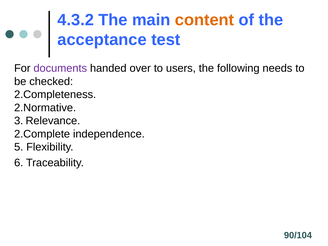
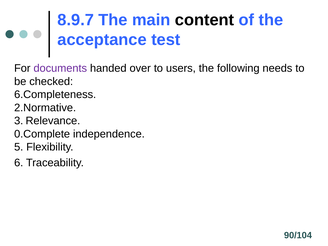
4.3.2: 4.3.2 -> 8.9.7 (76, 20)
content colour: orange -> black (204, 20)
2.Completeness: 2.Completeness -> 6.Completeness (55, 95)
2.Complete: 2.Complete -> 0.Complete (42, 134)
